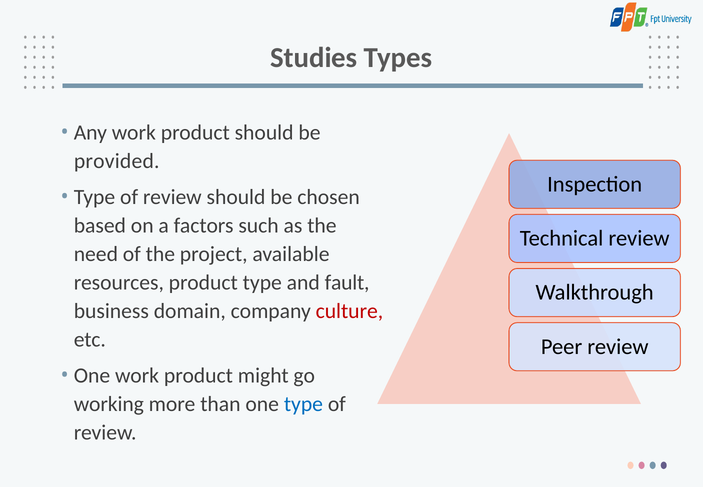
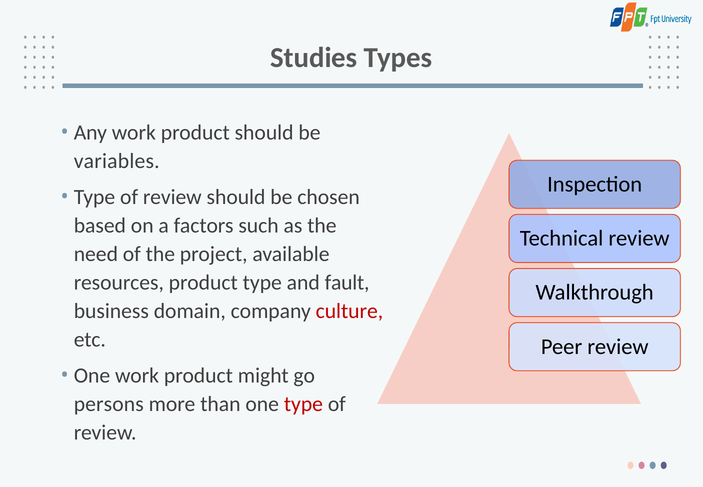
provided: provided -> variables (117, 161)
working: working -> persons (109, 404)
type colour: blue -> red (303, 404)
